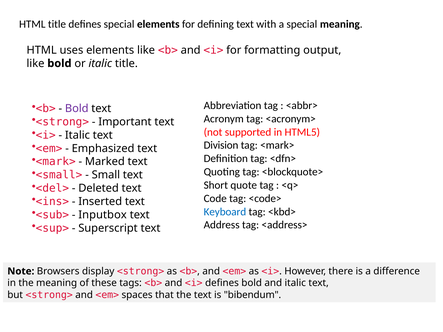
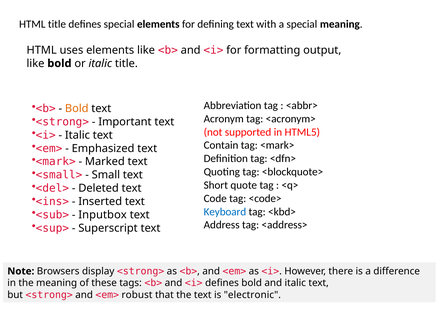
Bold colour: purple -> orange (77, 109)
Division: Division -> Contain (221, 145)
spaces: spaces -> robust (137, 295)
bibendum: bibendum -> electronic (252, 295)
